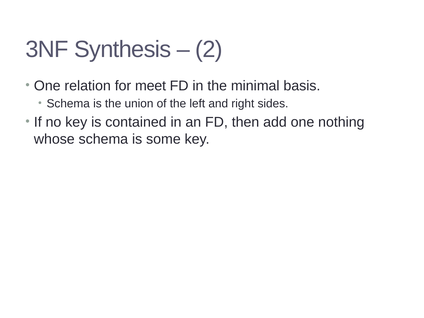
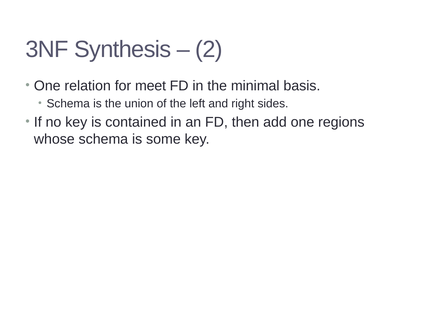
nothing: nothing -> regions (341, 122)
